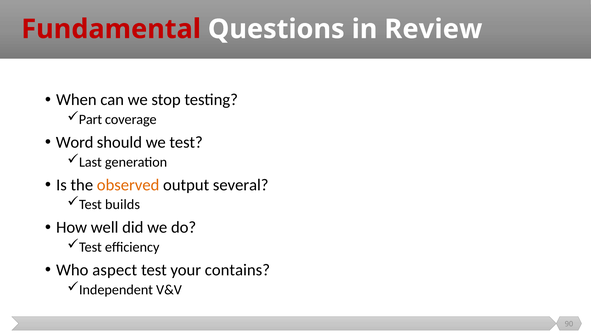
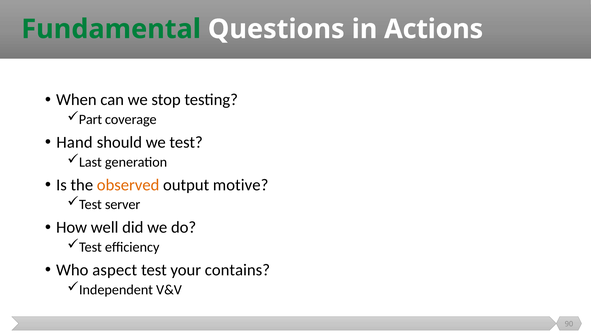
Fundamental colour: red -> green (111, 29)
Review: Review -> Actions (434, 29)
Word: Word -> Hand (74, 142)
several: several -> motive (241, 185)
builds: builds -> server (123, 204)
